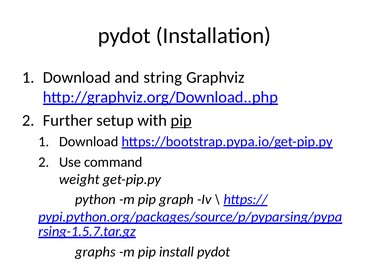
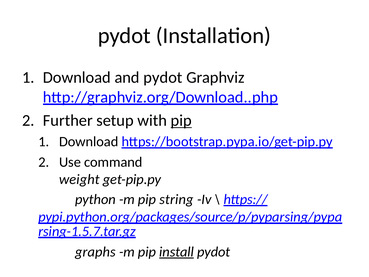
and string: string -> pydot (163, 77)
graph: graph -> string (176, 199)
install underline: none -> present (177, 252)
